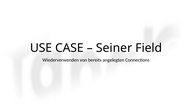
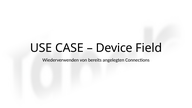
Seiner: Seiner -> Device (114, 48)
